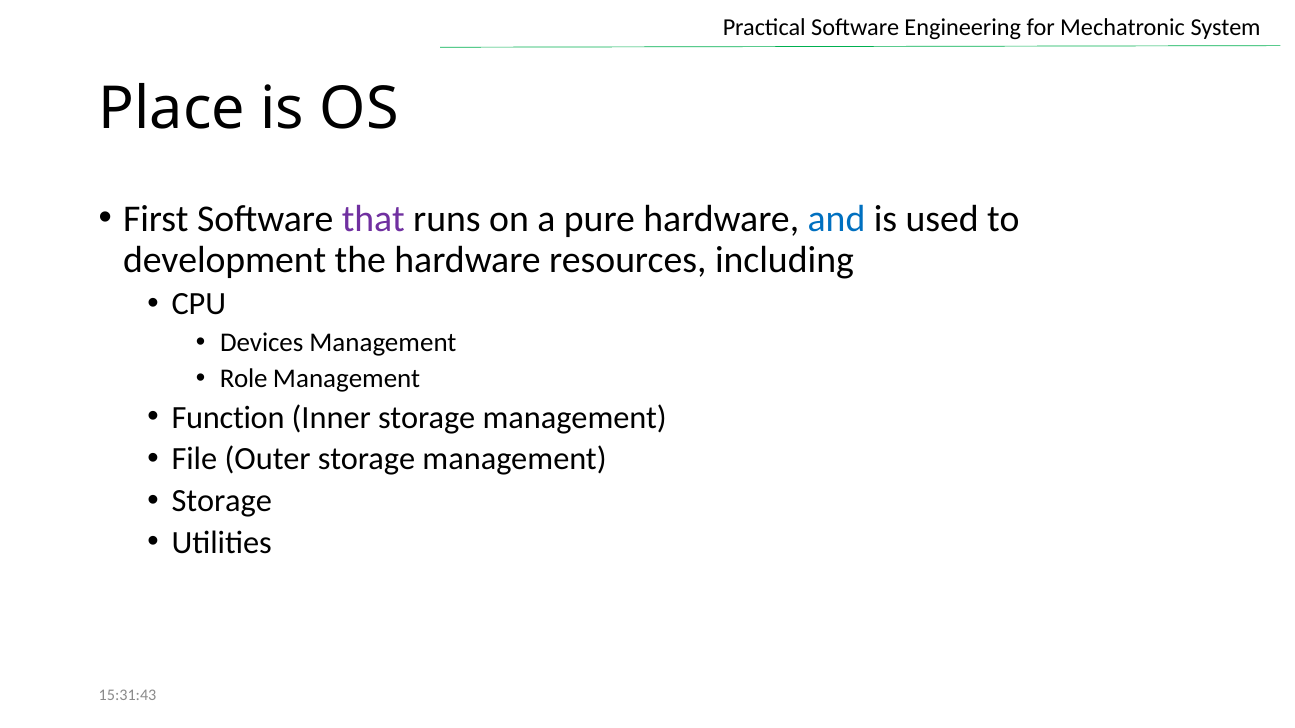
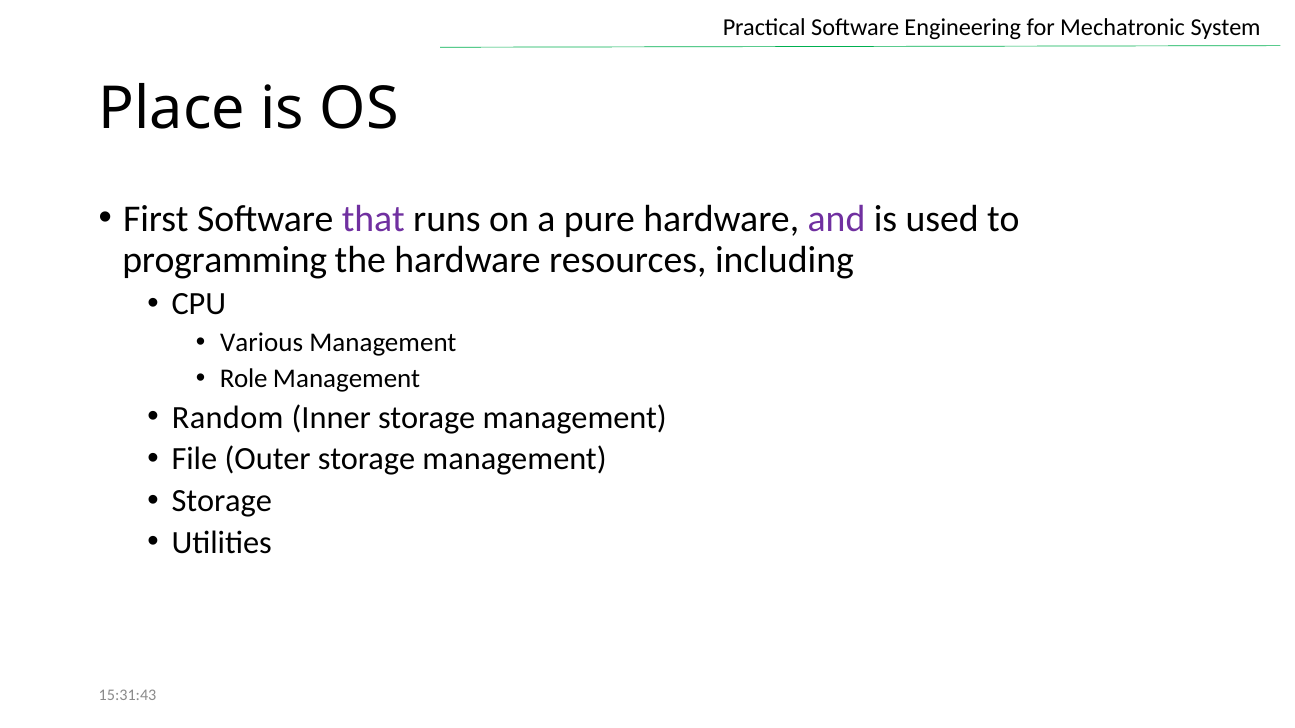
and colour: blue -> purple (836, 219)
development: development -> programming (225, 260)
Devices: Devices -> Various (262, 343)
Function: Function -> Random (228, 418)
